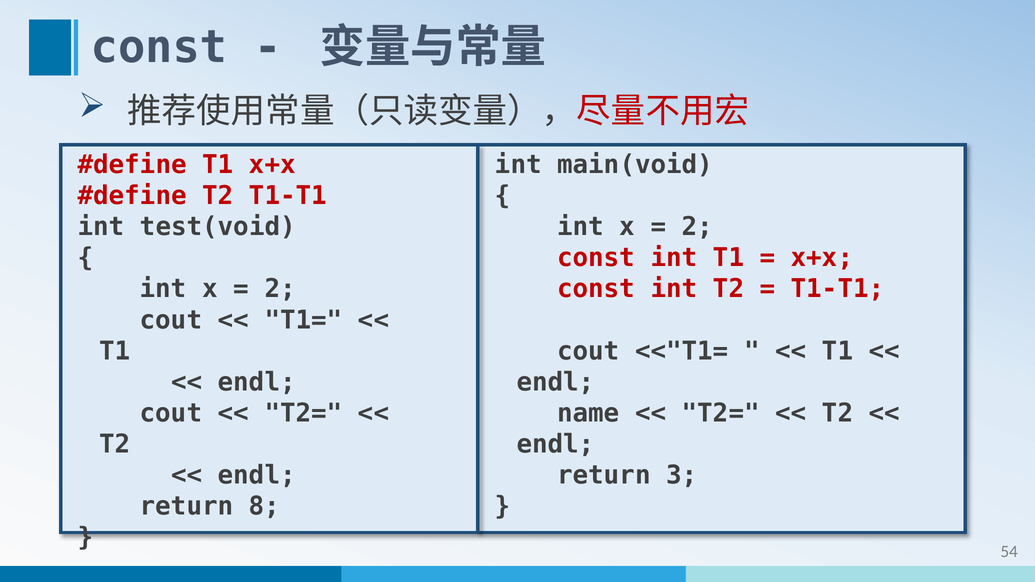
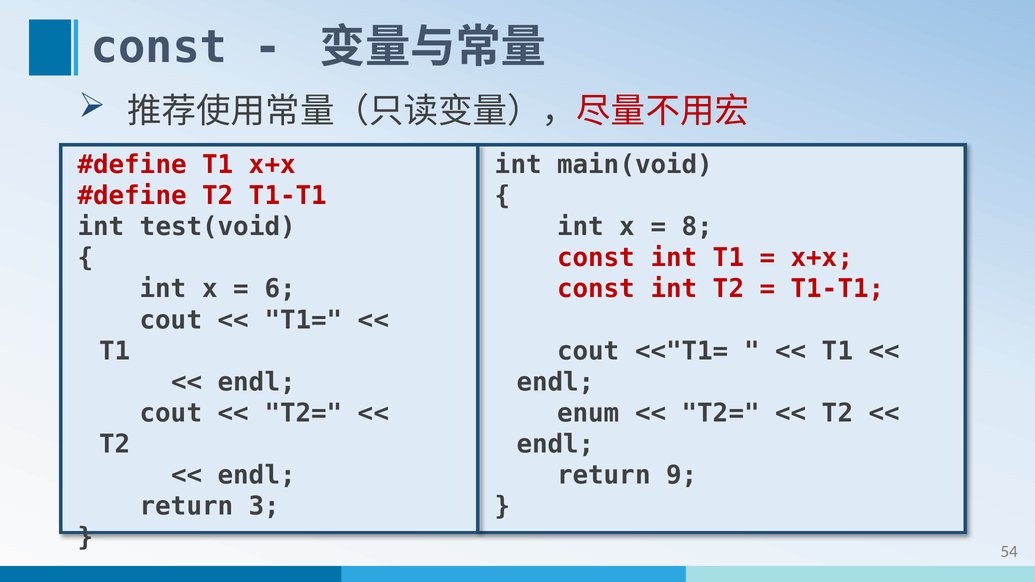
2: 2 -> 8 (697, 227)
2: 2 -> 6 (280, 289)
name: name -> enum (588, 413)
3: 3 -> 9 (682, 475)
8: 8 -> 3 (264, 507)
